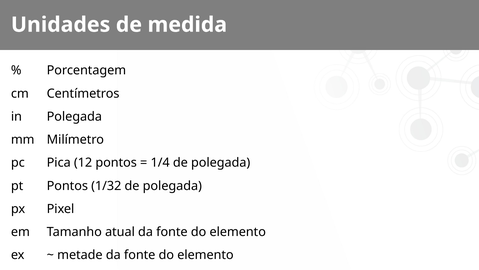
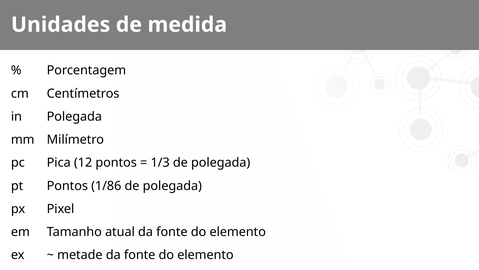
1/4: 1/4 -> 1/3 (160, 162)
1/32: 1/32 -> 1/86 (106, 185)
